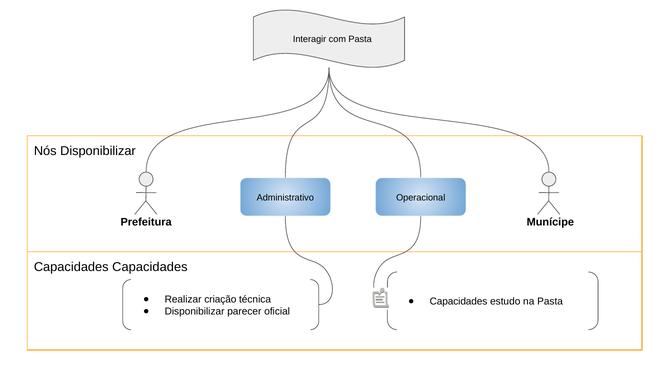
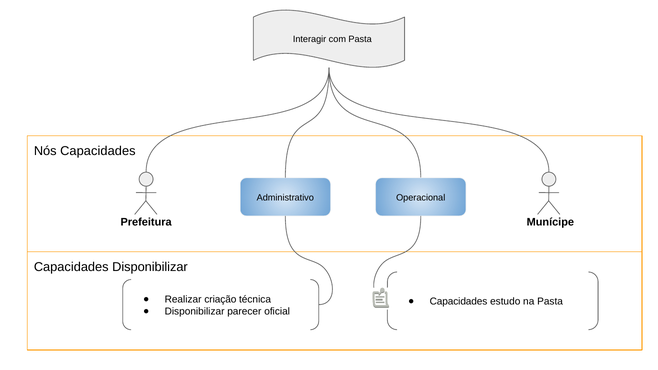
Nós Disponibilizar: Disponibilizar -> Capacidades (98, 151)
Capacidades Capacidades: Capacidades -> Disponibilizar (150, 267)
